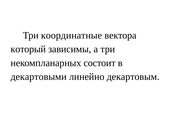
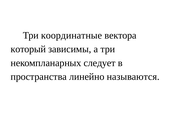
состоит: состоит -> следует (100, 63)
декартовыми: декартовыми -> пространства (39, 77)
декартовым: декартовым -> называются (133, 77)
